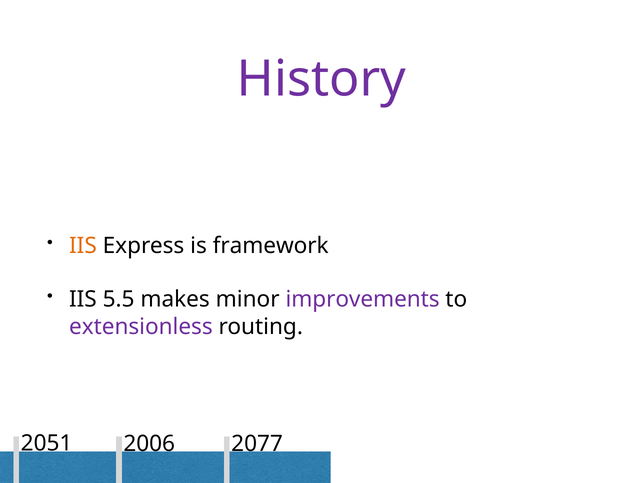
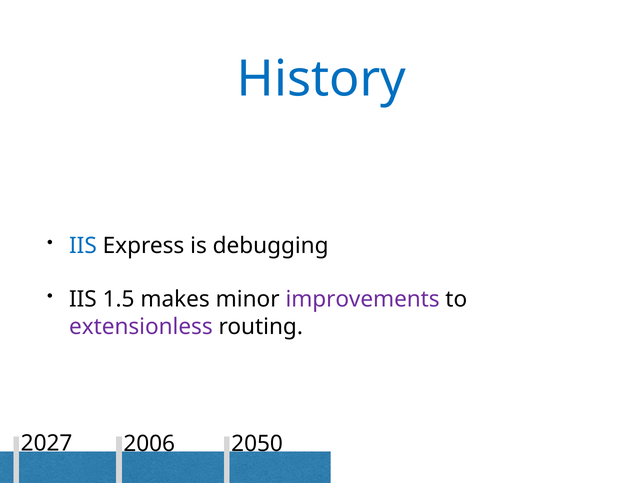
History colour: purple -> blue (321, 79)
IIS colour: orange -> blue (83, 245)
framework: framework -> debugging (271, 245)
5.5: 5.5 -> 1.5 (119, 299)
2051: 2051 -> 2027 (47, 443)
2077: 2077 -> 2050 (257, 443)
